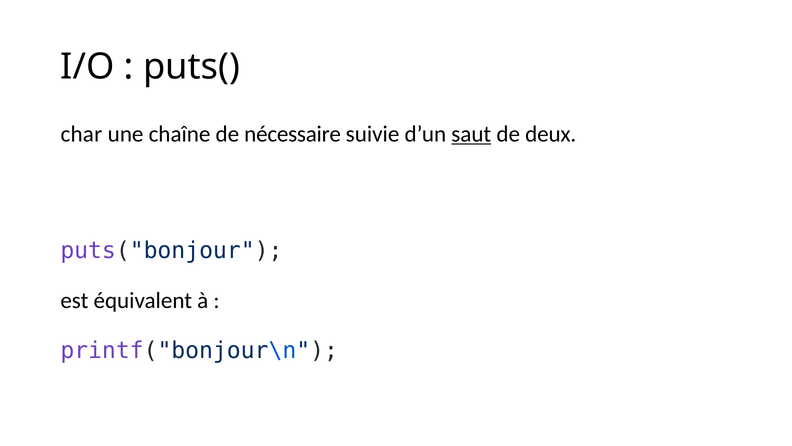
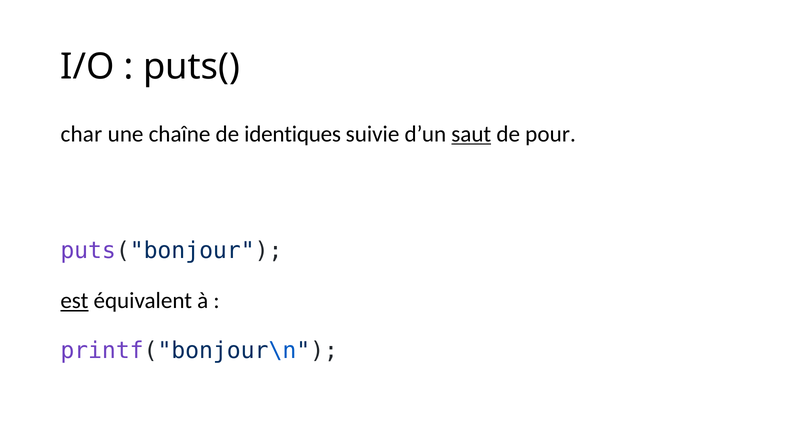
nécessaire: nécessaire -> identiques (293, 134)
deux: deux -> pour (551, 134)
est underline: none -> present (74, 300)
